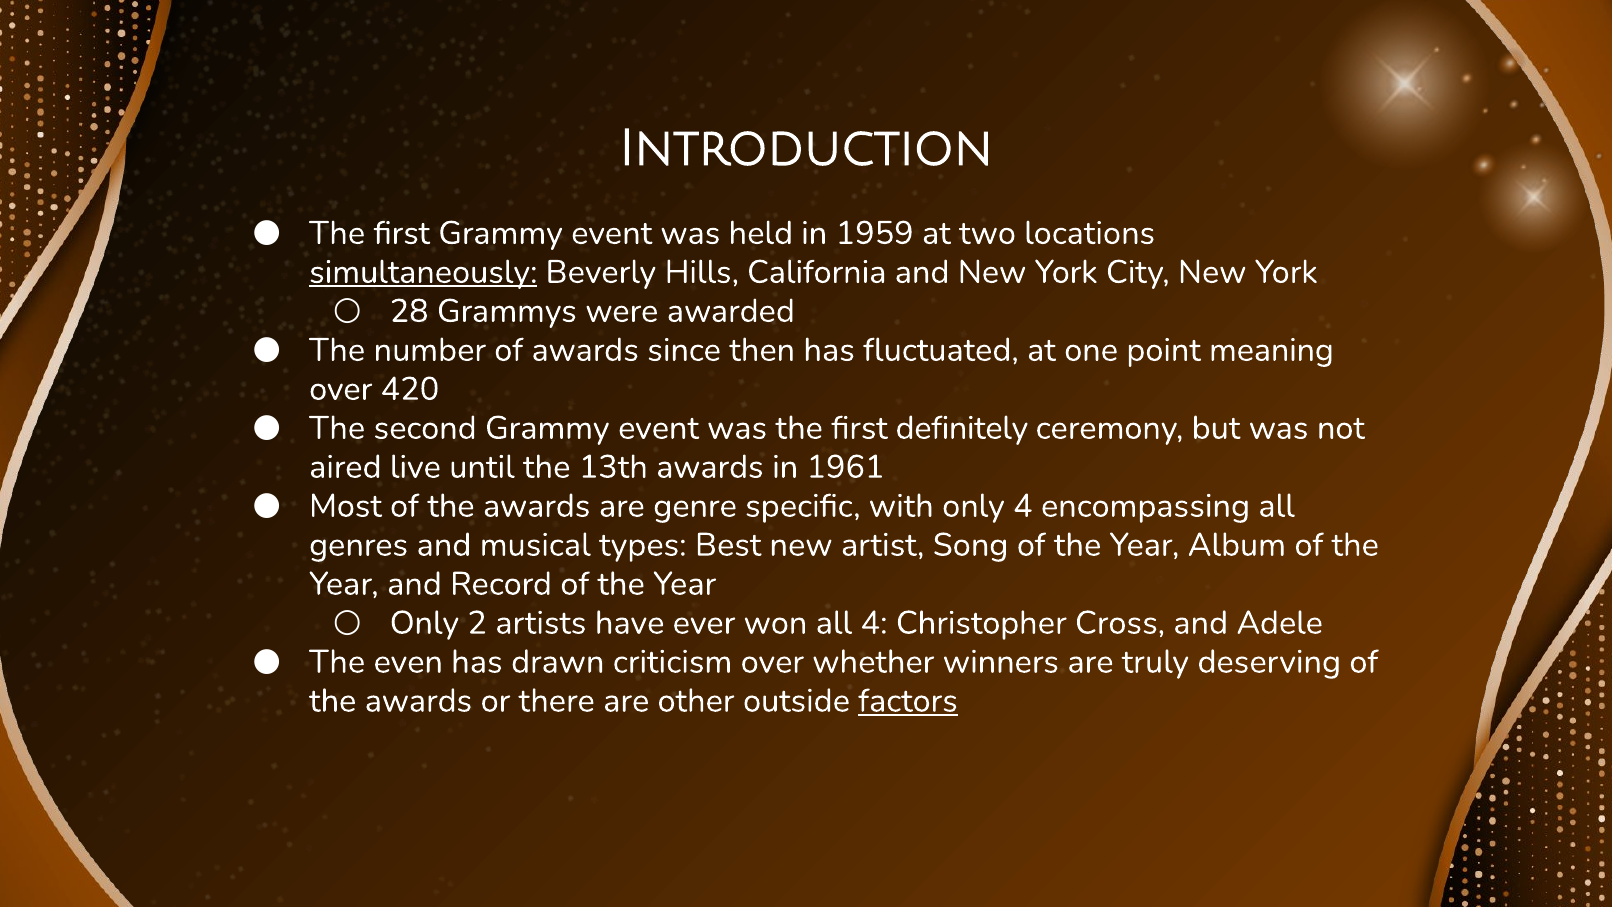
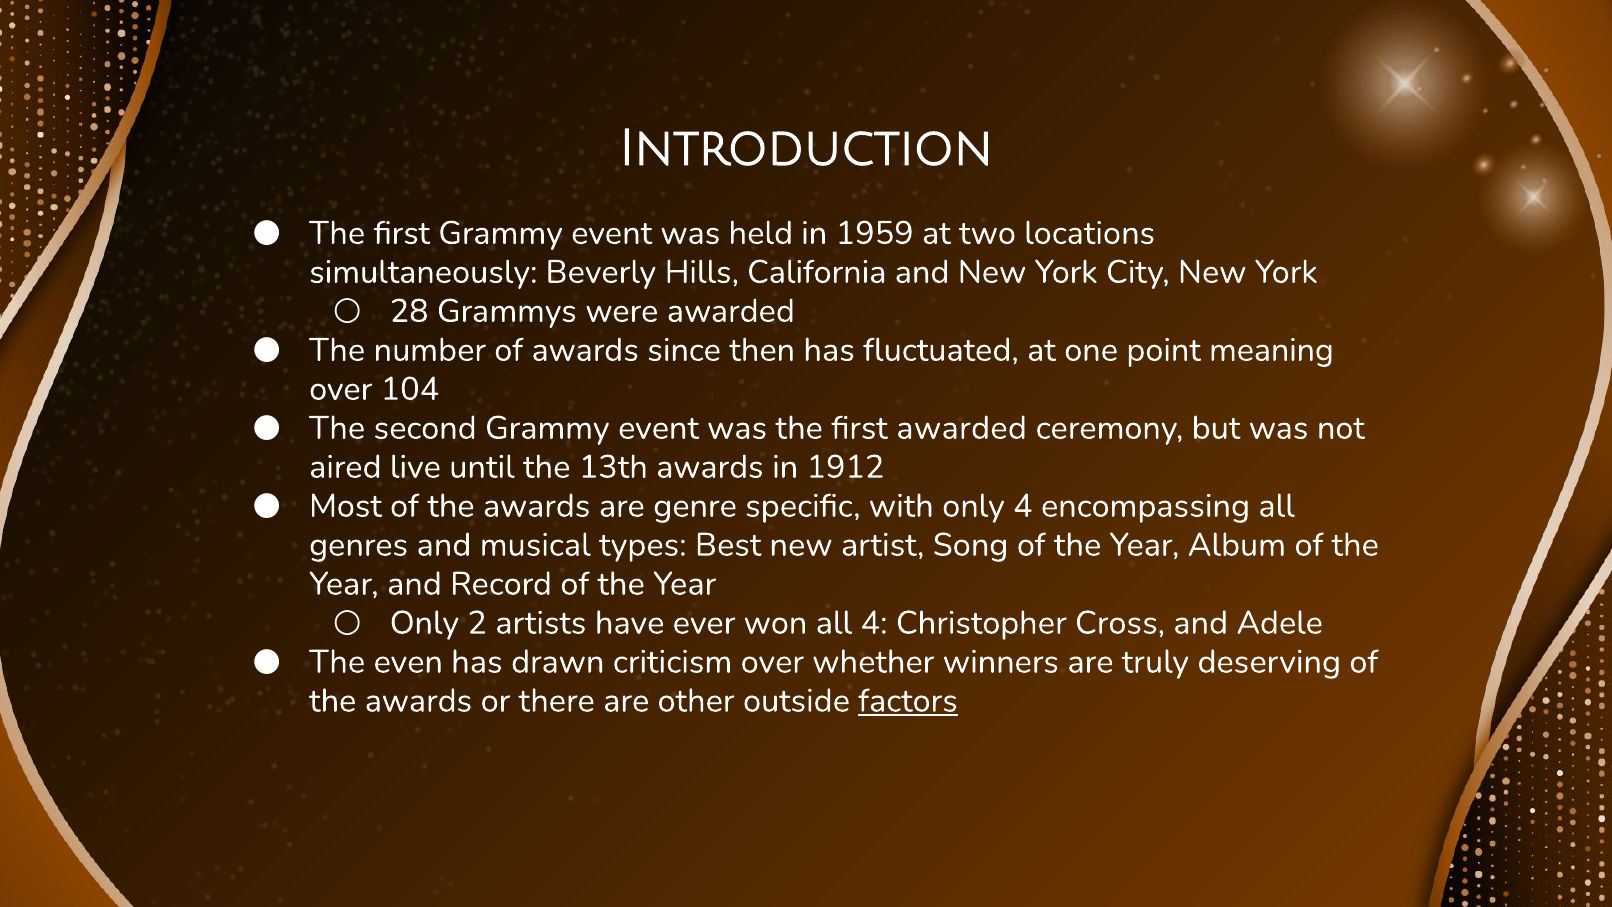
simultaneously underline: present -> none (423, 272)
420: 420 -> 104 (410, 389)
first definitely: definitely -> awarded (962, 428)
1961: 1961 -> 1912 (845, 467)
